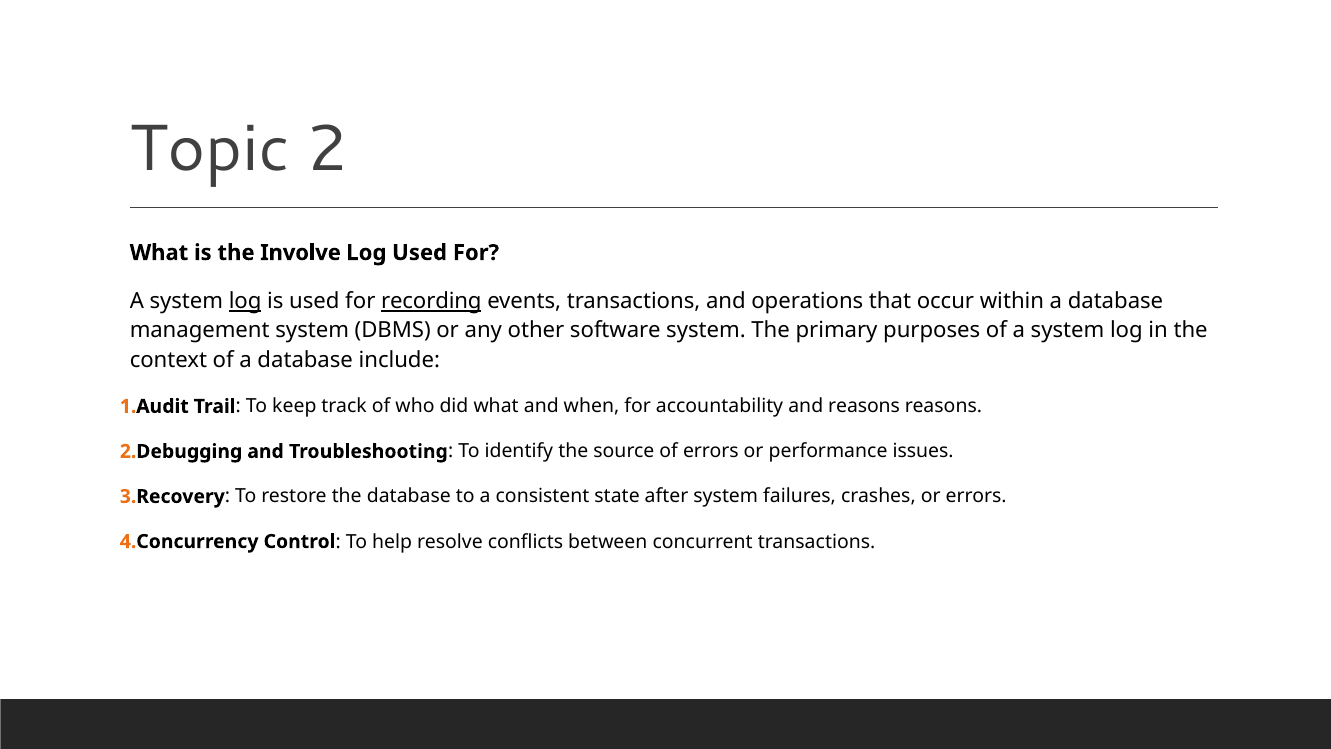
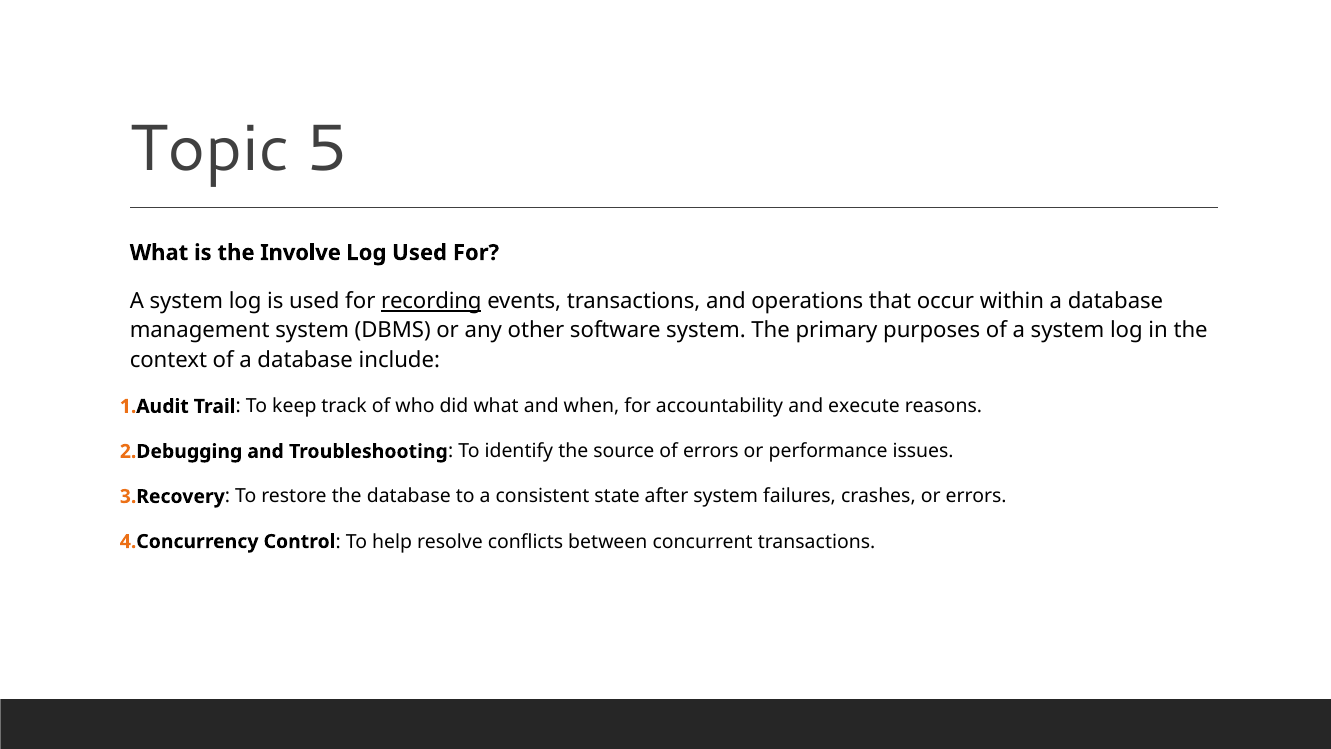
2: 2 -> 5 (327, 149)
log underline: present -> none (245, 301)
and reasons: reasons -> execute (864, 406)
